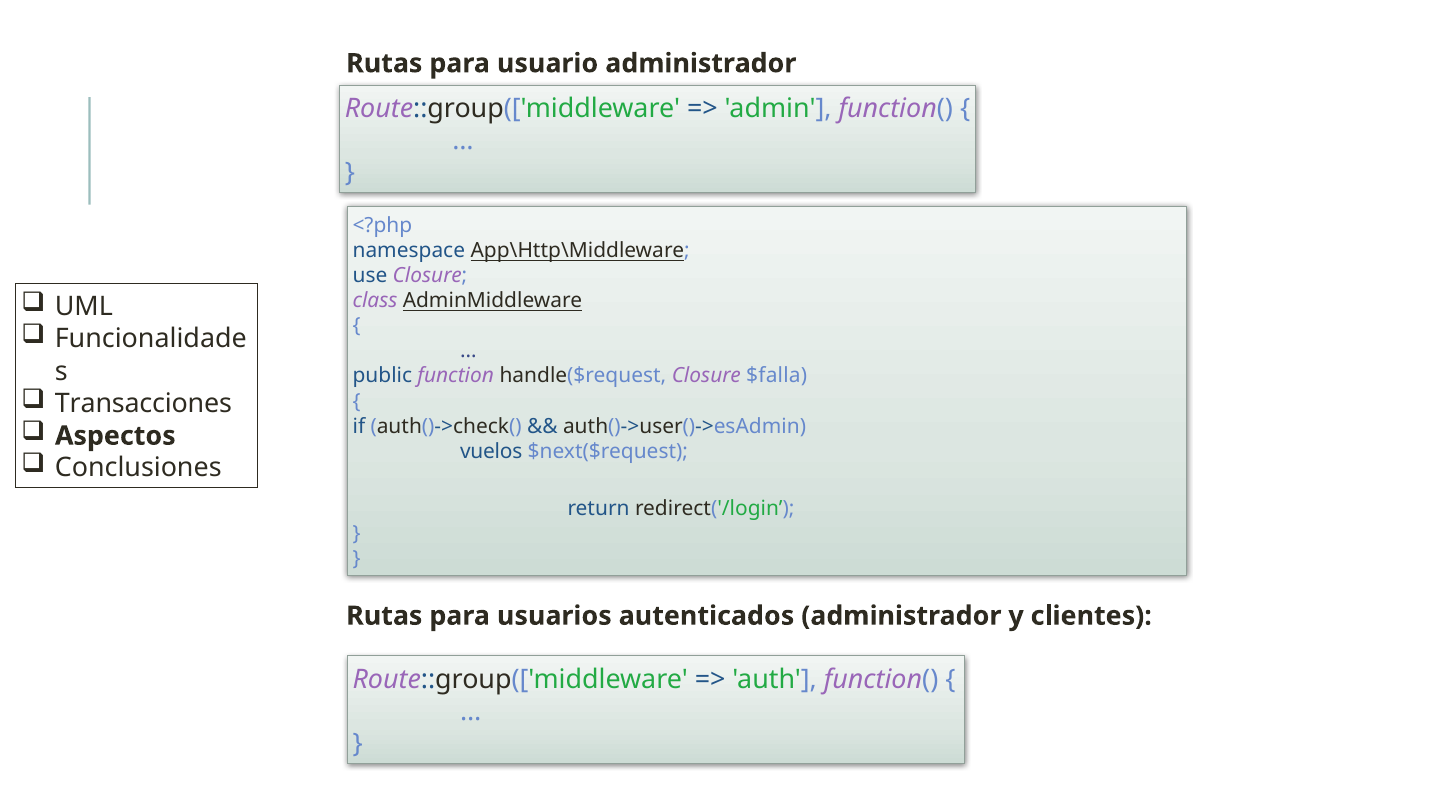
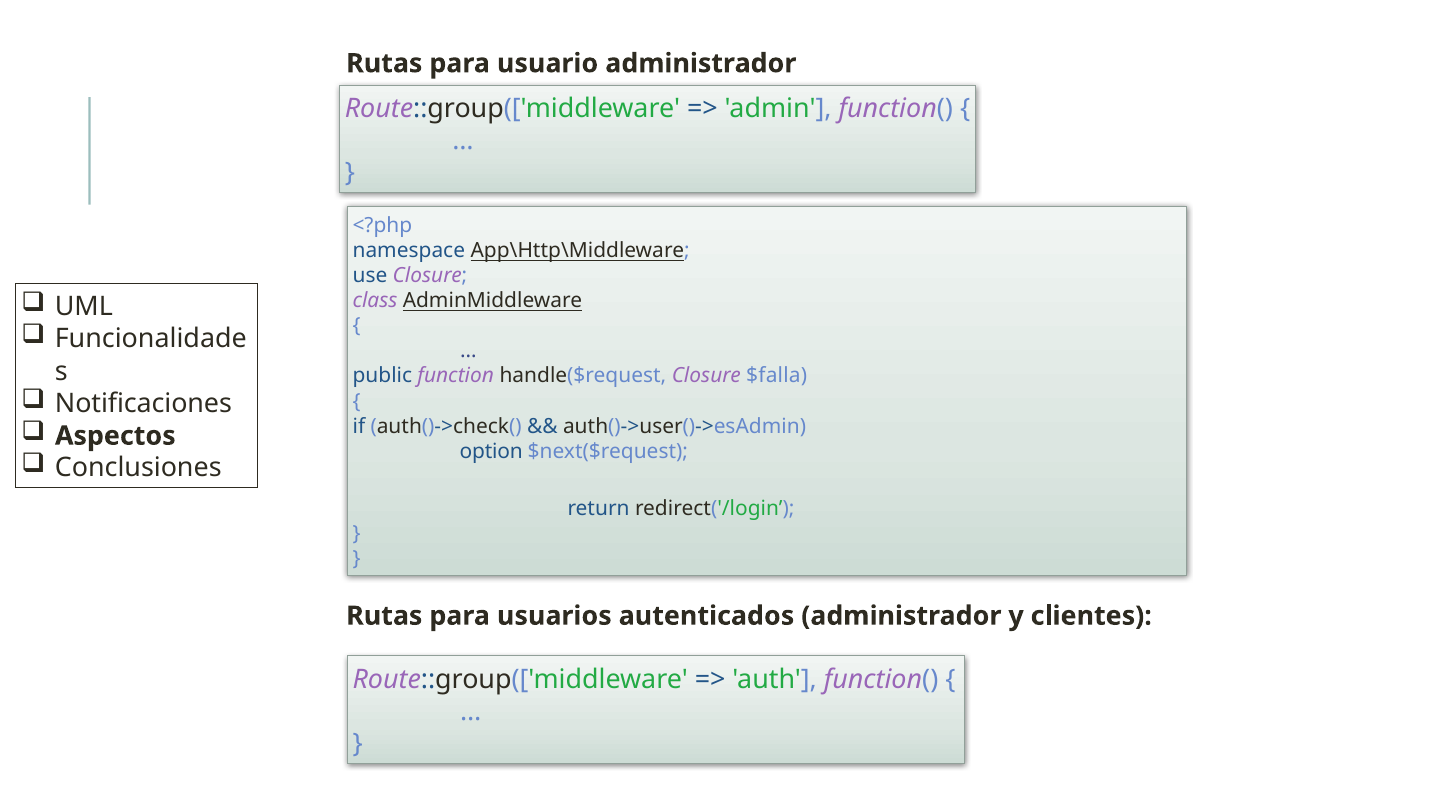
Transacciones: Transacciones -> Notificaciones (143, 404)
vuelos: vuelos -> option (491, 451)
